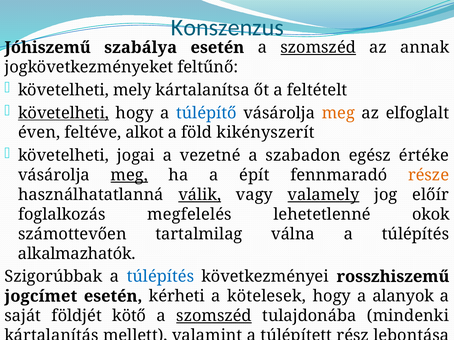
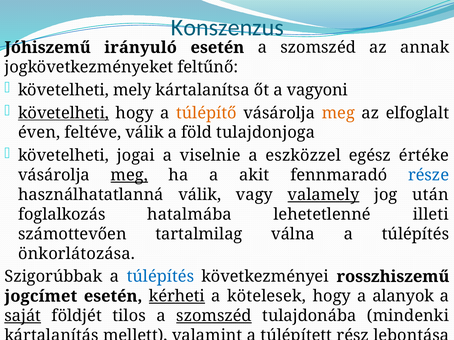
szabálya: szabálya -> irányuló (141, 48)
szomszéd underline: present -> none (318, 48)
feltételt: feltételt -> vagyoni (317, 90)
túlépítő colour: blue -> orange (206, 113)
feltéve alkot: alkot -> válik (145, 133)
kikényszerít: kikényszerít -> tulajdonjoga (266, 133)
vezetné: vezetné -> viselnie (210, 156)
szabadon: szabadon -> eszközzel (303, 156)
épít: épít -> akit (254, 175)
része colour: orange -> blue (429, 175)
válik underline: present -> none (200, 195)
előír: előír -> után (431, 195)
megfelelés: megfelelés -> hatalmába (189, 215)
okok: okok -> illeti (431, 215)
alkalmazhatók: alkalmazhatók -> önkorlátozása (77, 254)
kérheti underline: none -> present (177, 297)
saját underline: none -> present (23, 316)
kötő: kötő -> tilos (129, 316)
